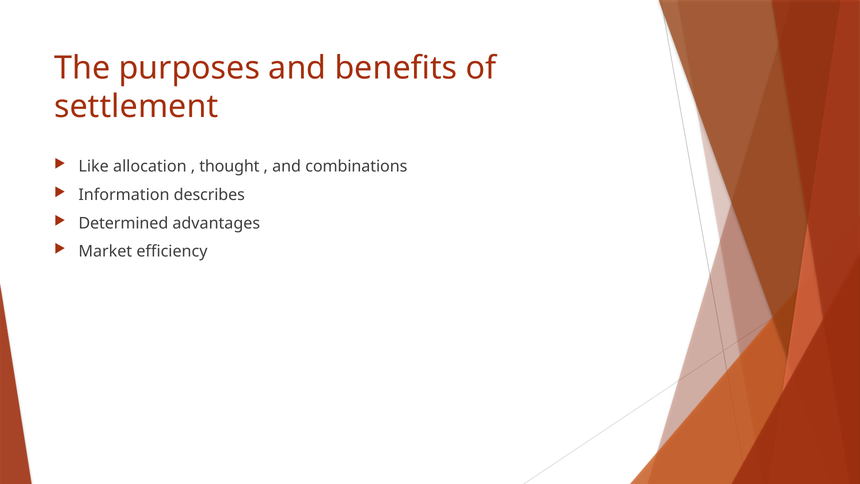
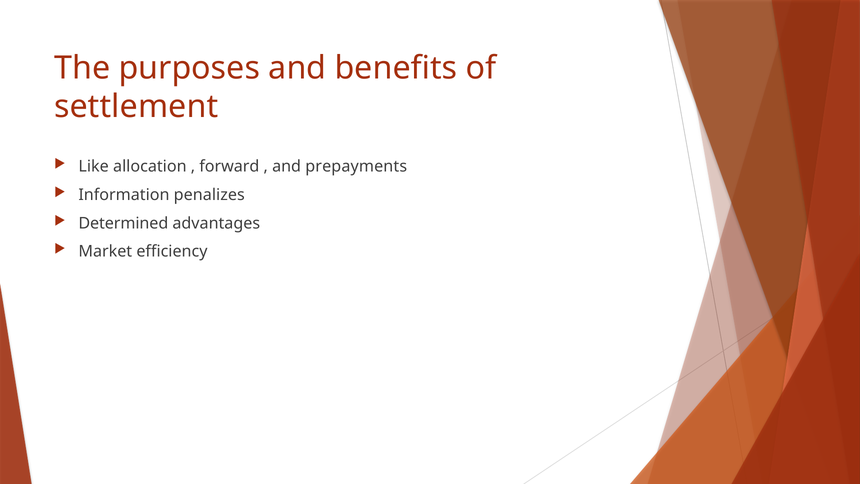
thought: thought -> forward (229, 166)
combinations: combinations -> prepayments (356, 166)
describes: describes -> penalizes (209, 195)
